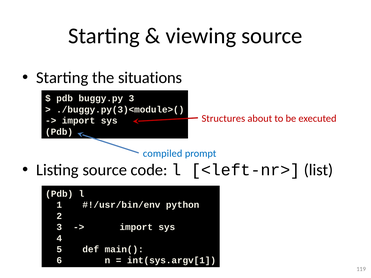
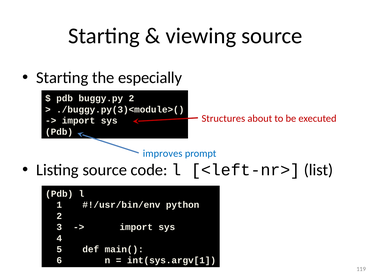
situations: situations -> especially (150, 78)
buggy.py 3: 3 -> 2 (131, 98)
compiled: compiled -> improves (163, 154)
